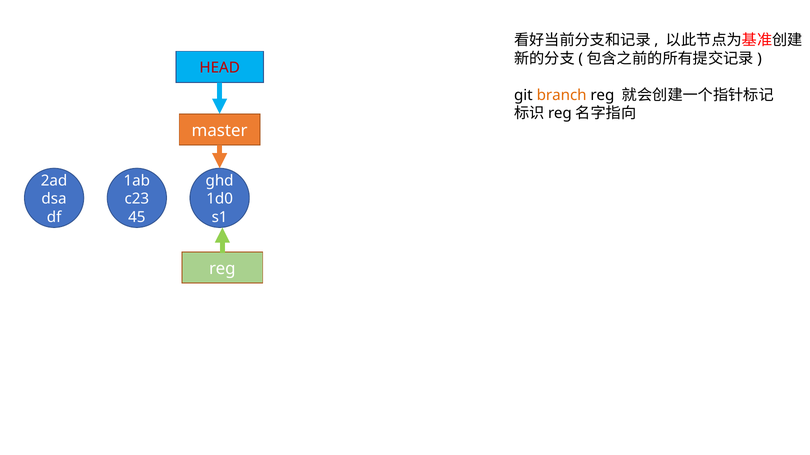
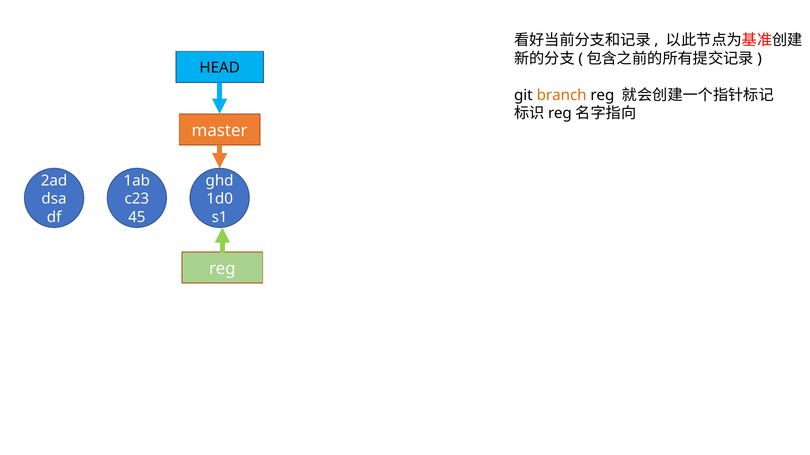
HEAD colour: red -> black (220, 68)
